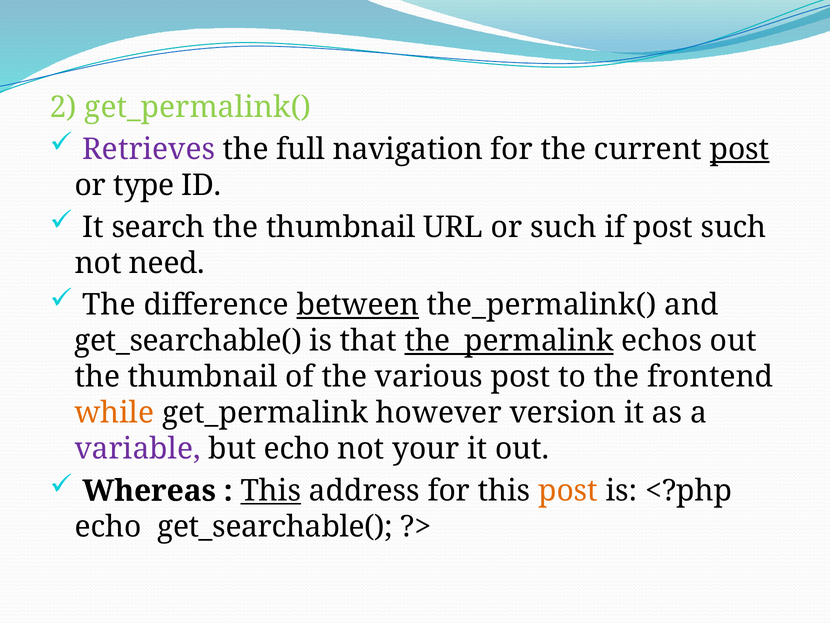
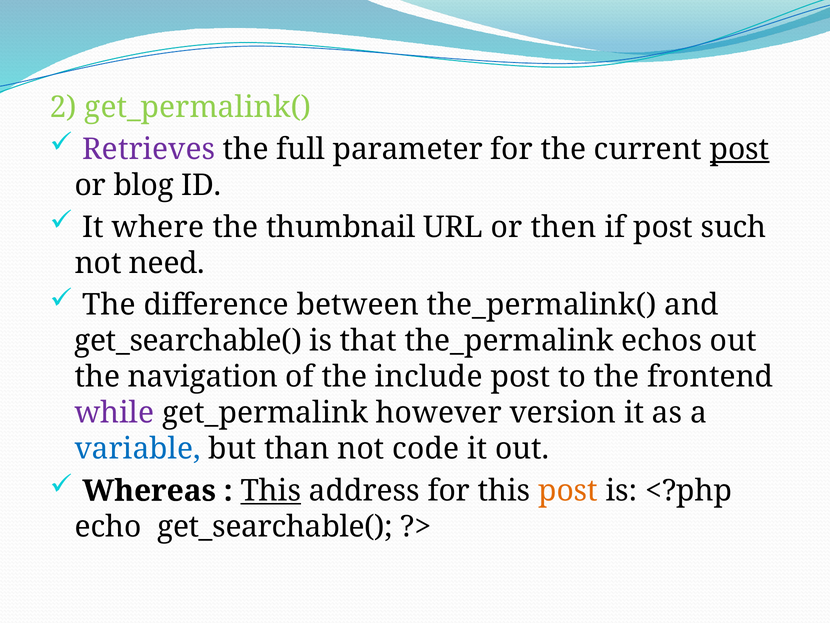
navigation: navigation -> parameter (408, 149)
type: type -> blog (144, 185)
search: search -> where (158, 227)
or such: such -> then (563, 227)
between underline: present -> none (358, 305)
the_permalink underline: present -> none (509, 341)
thumbnail: thumbnail -> navigation (203, 377)
various: various -> include (429, 377)
while colour: orange -> purple (114, 413)
variable colour: purple -> blue (138, 449)
but echo: echo -> than (297, 449)
your: your -> code (426, 449)
